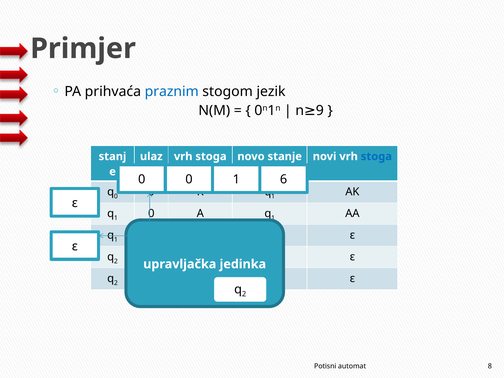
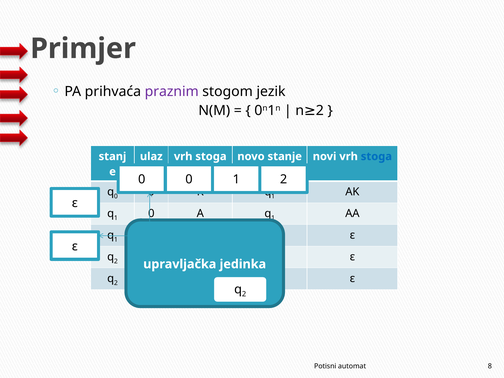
praznim colour: blue -> purple (172, 91)
9: 9 -> 2 (320, 111)
1 6: 6 -> 2 (284, 180)
